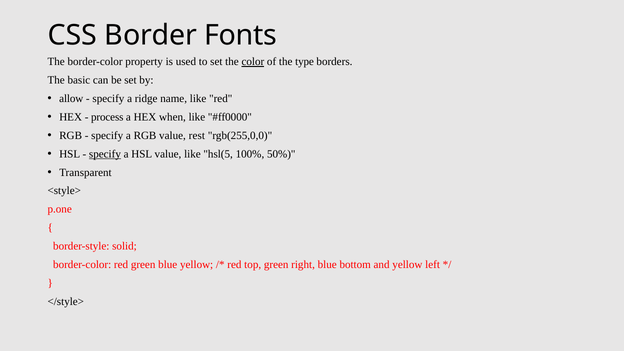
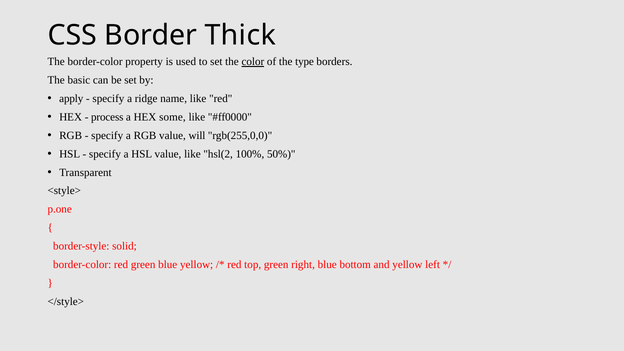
Fonts: Fonts -> Thick (240, 35)
allow: allow -> apply (71, 99)
when: when -> some (172, 117)
rest: rest -> will (197, 135)
specify underline: present -> none (105, 154)
hsl(5: hsl(5 -> hsl(2 (218, 154)
